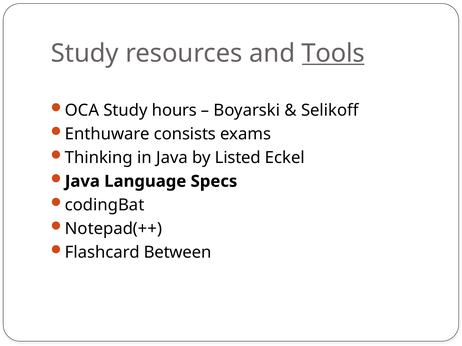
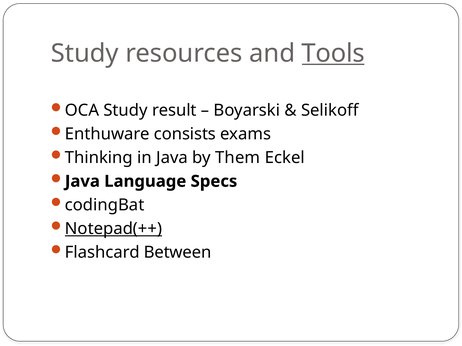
hours: hours -> result (174, 110)
Listed: Listed -> Them (238, 158)
Notepad(++ underline: none -> present (113, 229)
